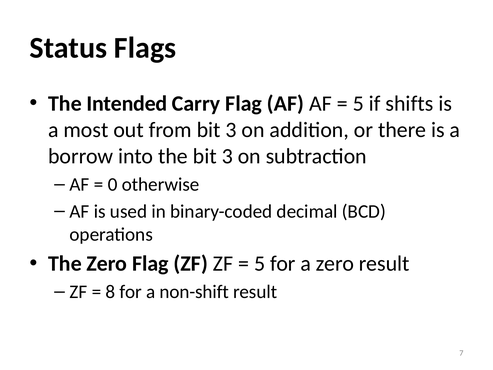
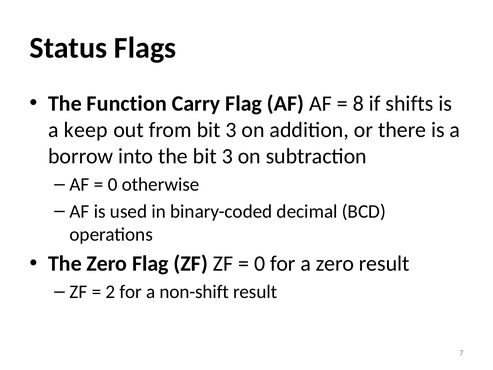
Intended: Intended -> Function (127, 103)
5: 5 -> 8 (358, 103)
most: most -> keep (86, 130)
5: 5 -> 0 (260, 263)
8: 8 -> 2 (110, 292)
